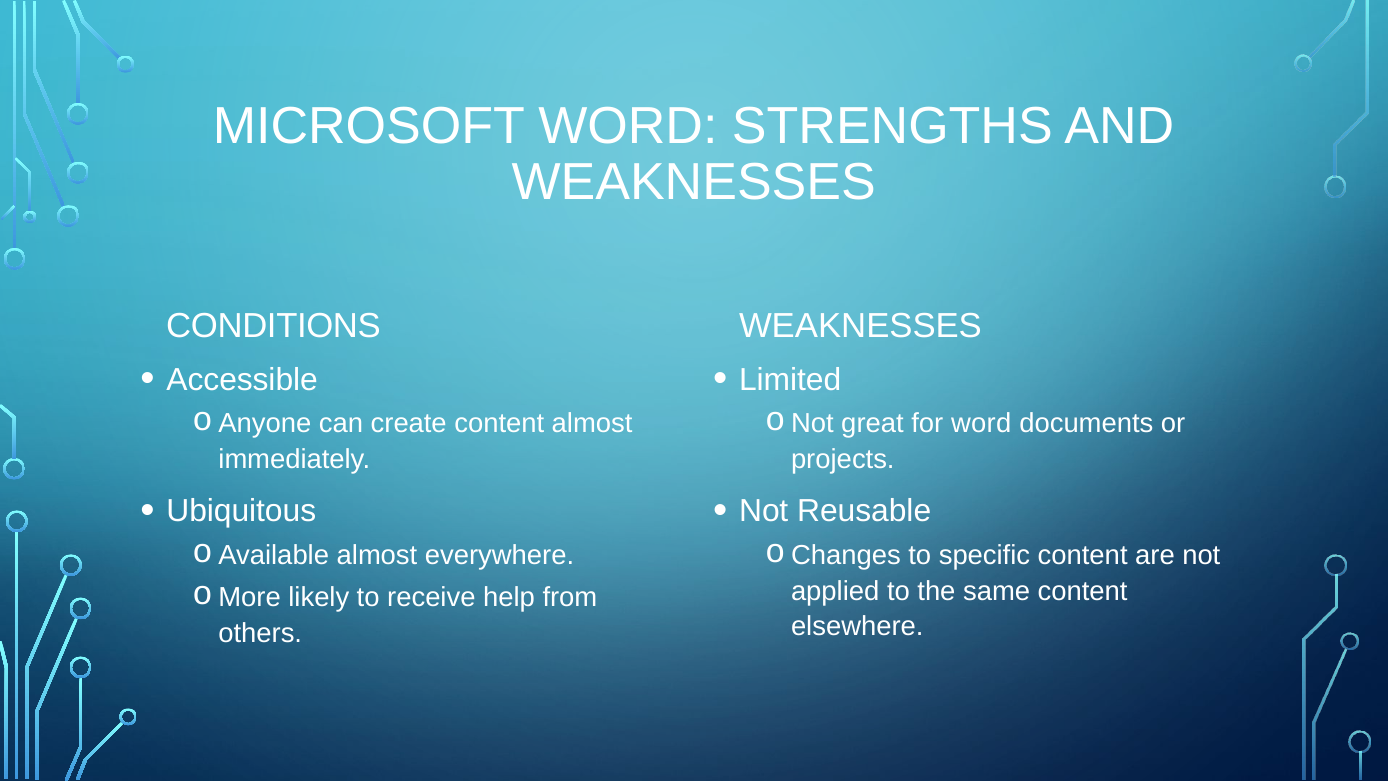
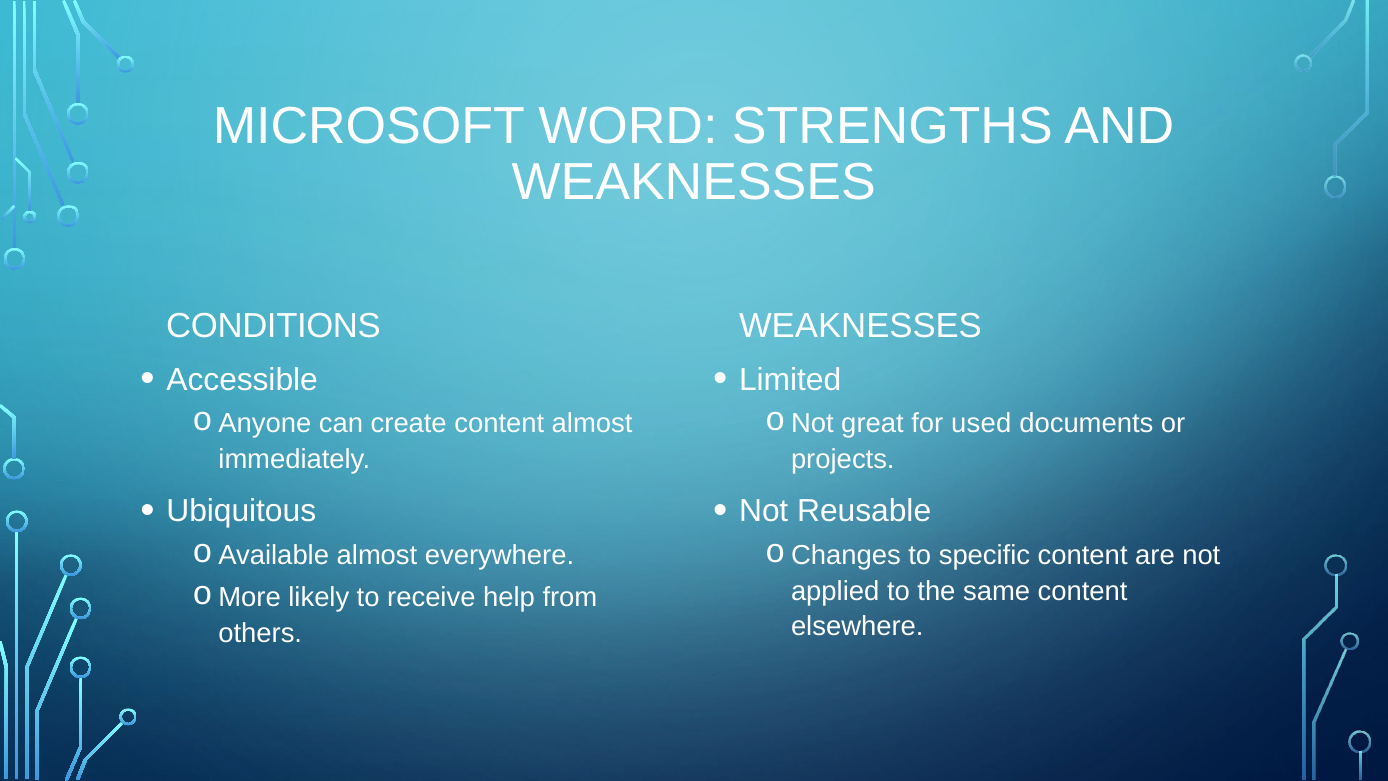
for word: word -> used (981, 424)
